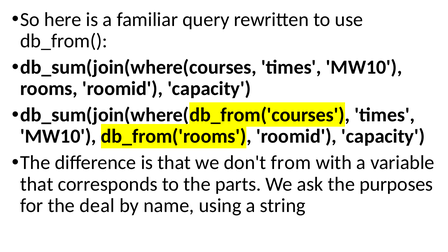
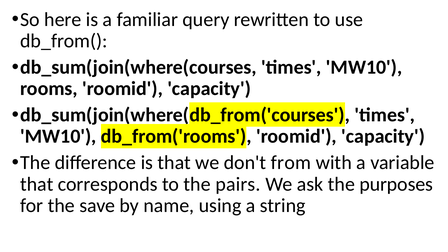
parts: parts -> pairs (238, 184)
deal: deal -> save (97, 206)
